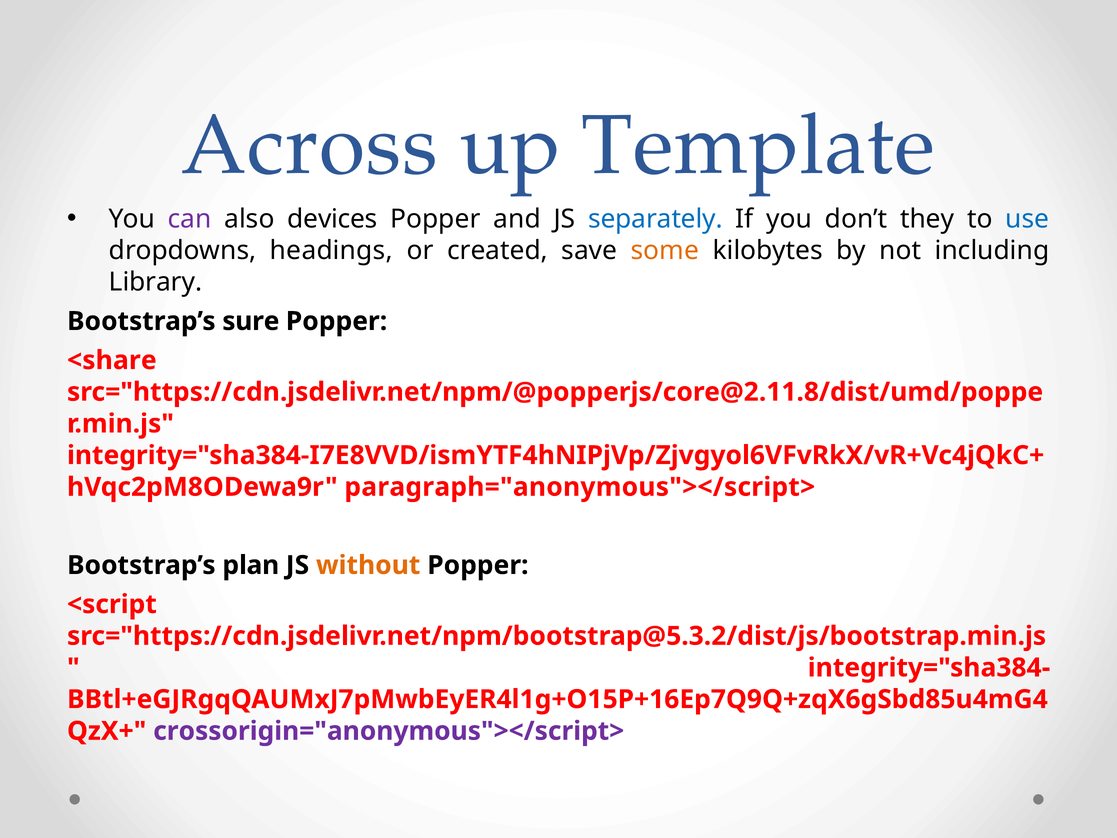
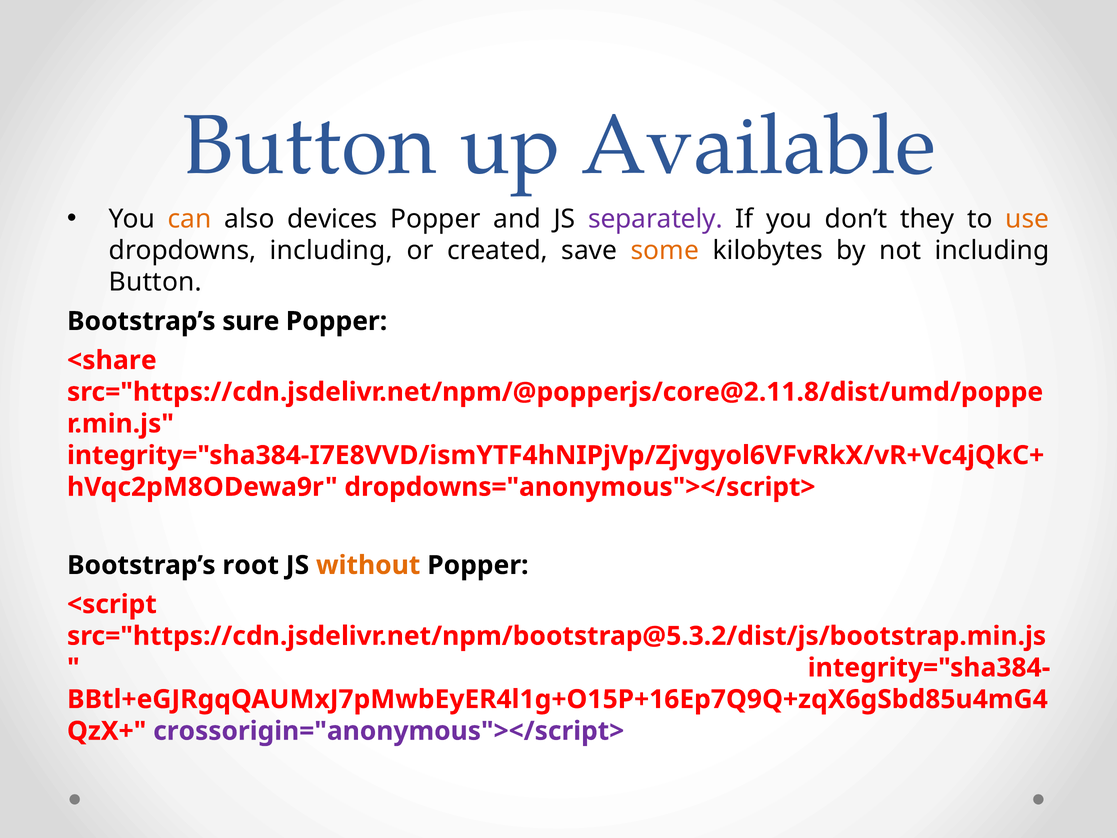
Across: Across -> Button (310, 145)
Template: Template -> Available (759, 145)
can colour: purple -> orange (190, 219)
separately colour: blue -> purple (655, 219)
use colour: blue -> orange (1027, 219)
dropdowns headings: headings -> including (331, 250)
Library: Library -> Button (155, 282)
paragraph="anonymous"></script>: paragraph="anonymous"></script> -> dropdowns="anonymous"></script> (580, 487)
plan: plan -> root (251, 565)
